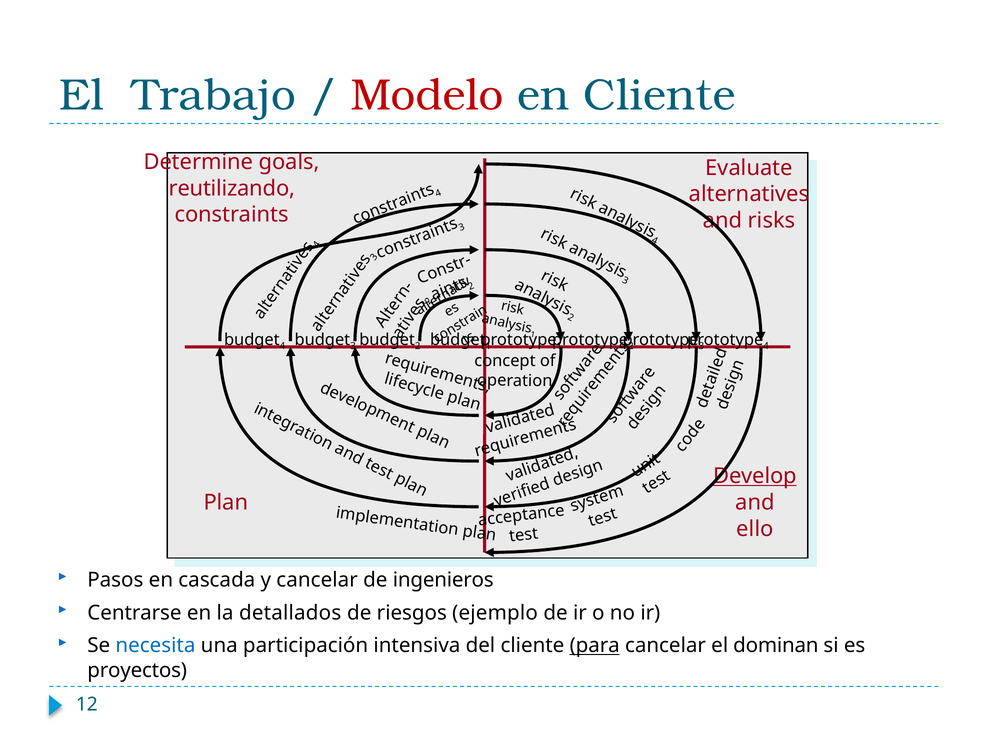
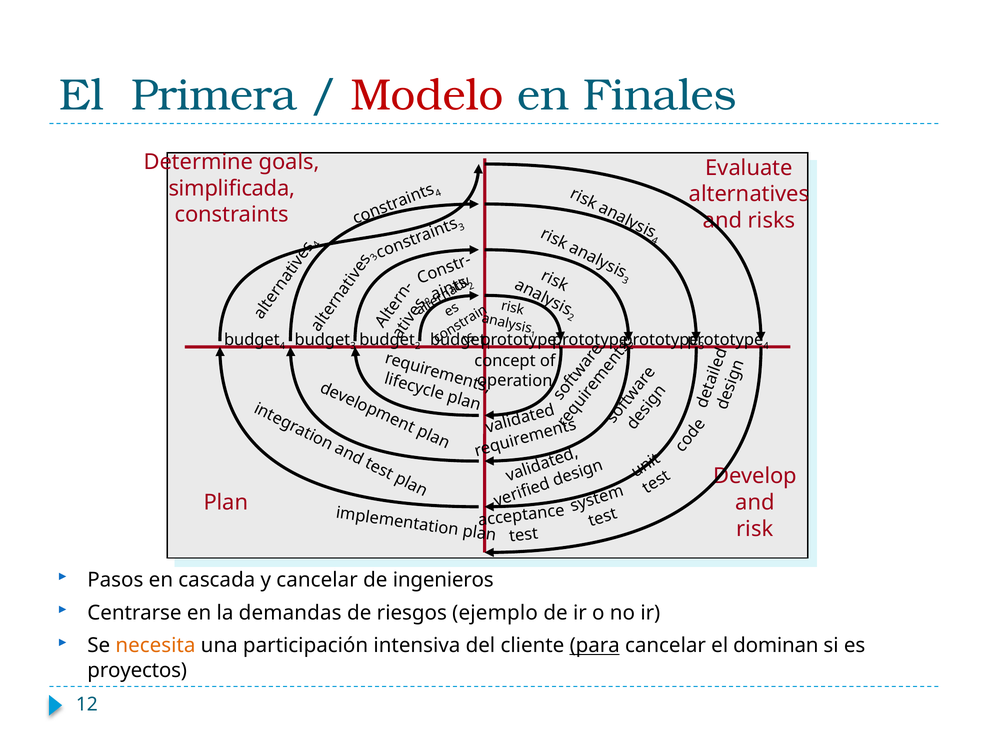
Trabajo: Trabajo -> Primera (214, 95)
en Cliente: Cliente -> Finales (660, 95)
reutilizando: reutilizando -> simplificada (232, 188)
Develop underline: present -> none (755, 476)
ello: ello -> risk (755, 529)
detallados: detallados -> demandas (290, 613)
necesita colour: blue -> orange (155, 646)
